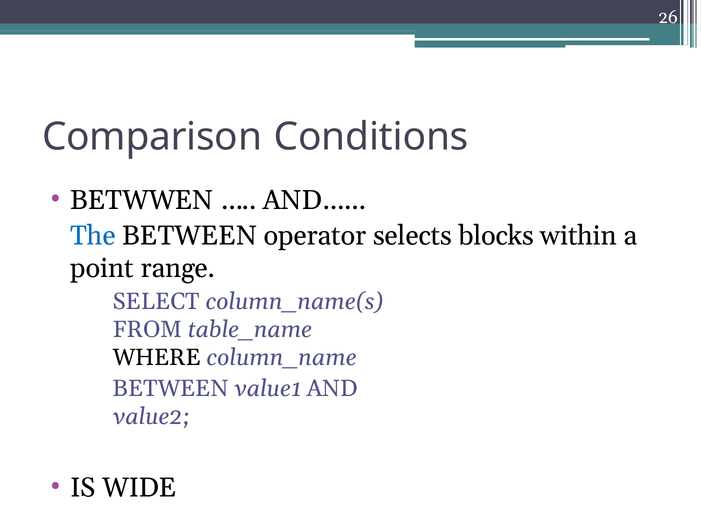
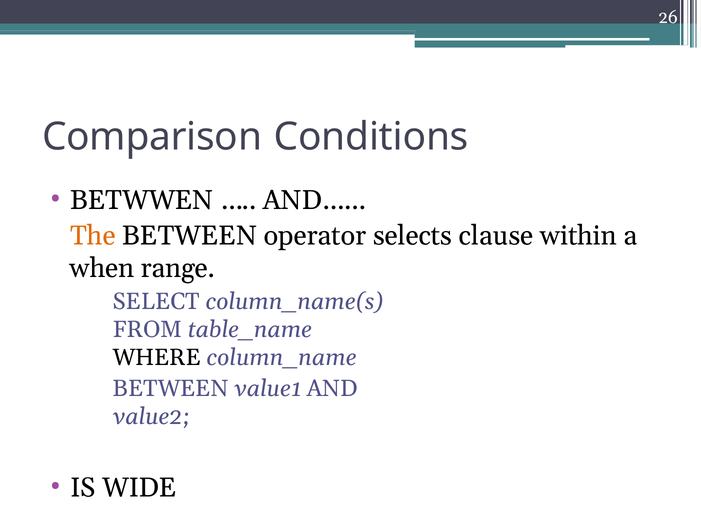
The colour: blue -> orange (93, 236)
blocks: blocks -> clause (496, 236)
point: point -> when (102, 268)
